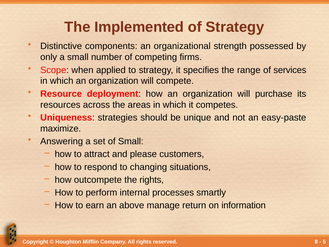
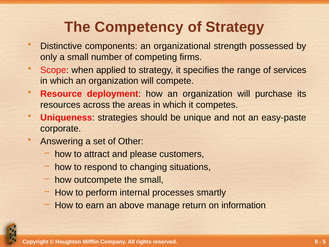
Implemented: Implemented -> Competency (139, 27)
maximize: maximize -> corporate (61, 128)
of Small: Small -> Other (131, 141)
the rights: rights -> small (152, 180)
